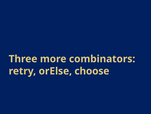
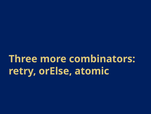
choose: choose -> atomic (92, 71)
